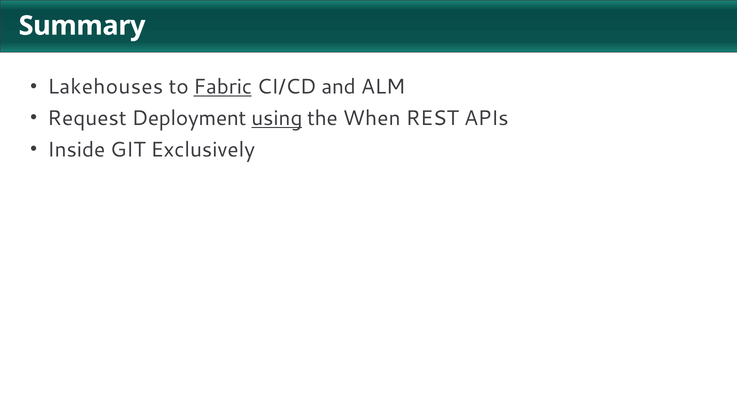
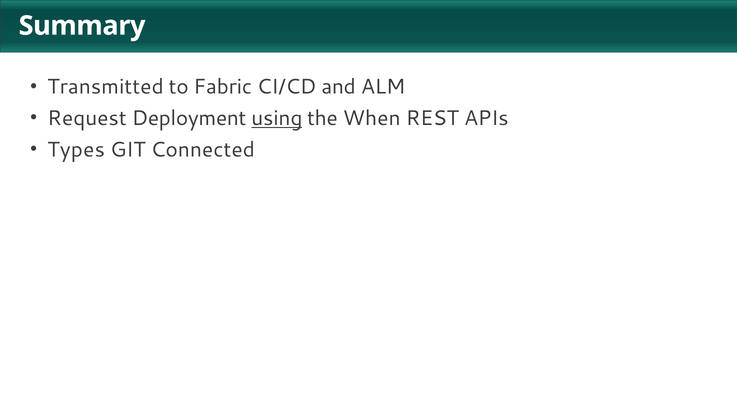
Lakehouses: Lakehouses -> Transmitted (105, 87)
Fabric underline: present -> none (223, 87)
Inside: Inside -> Types (76, 150)
Exclusively: Exclusively -> Connected (203, 150)
